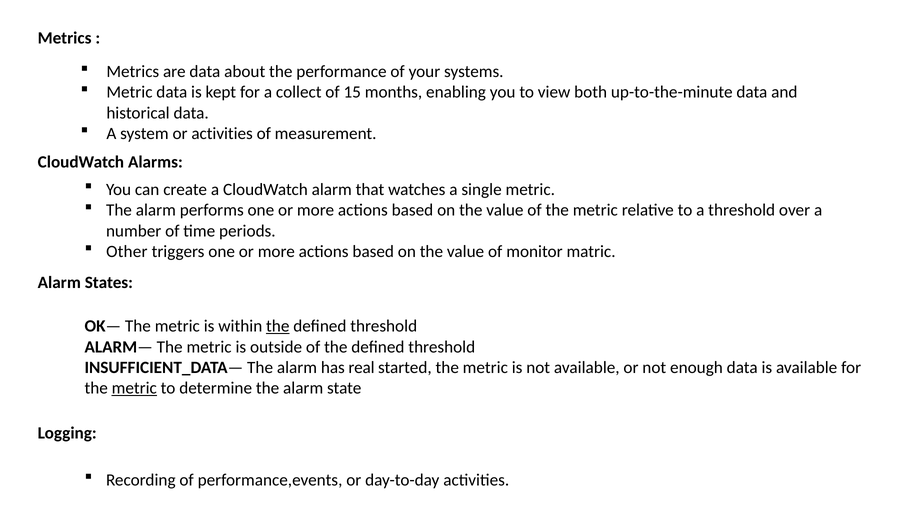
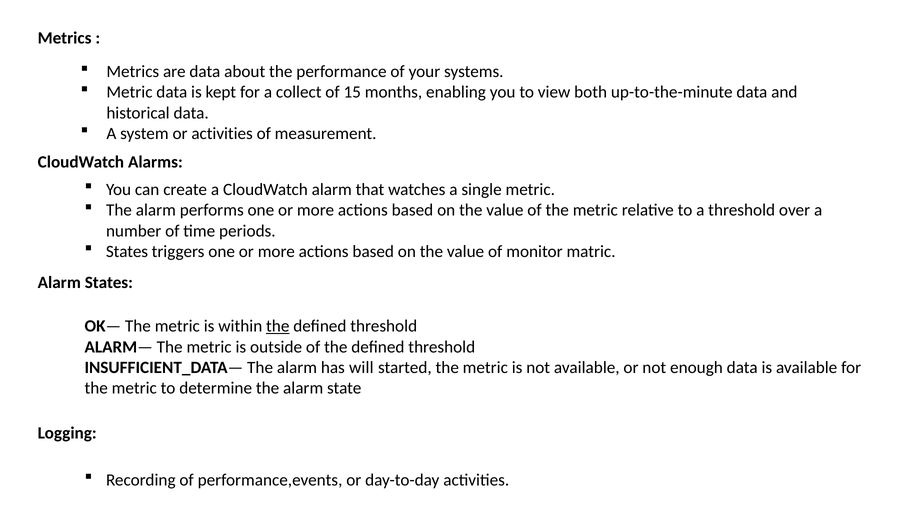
Other: Other -> States (127, 251)
real: real -> will (361, 367)
metric underline: present -> none (134, 388)
